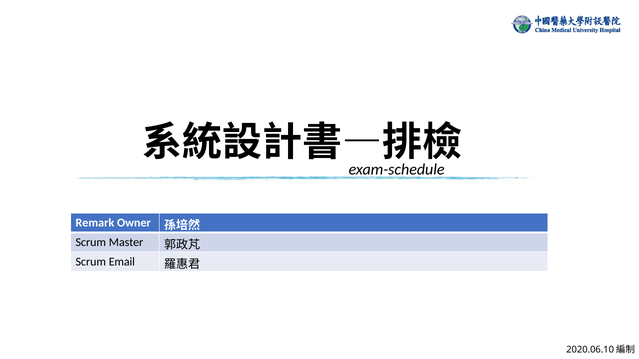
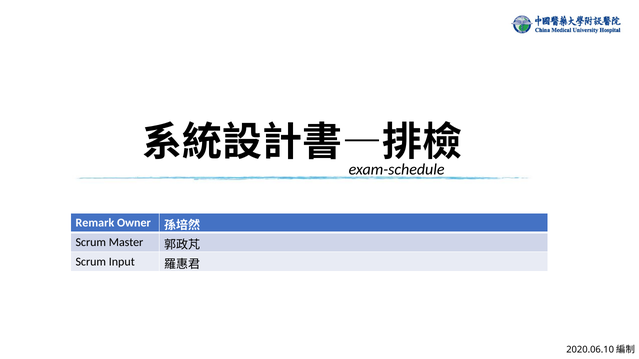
Email: Email -> Input (122, 262)
